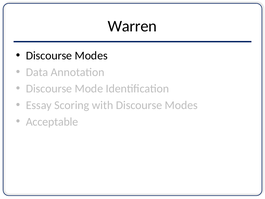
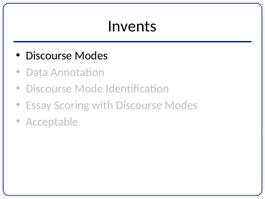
Warren: Warren -> Invents (132, 26)
